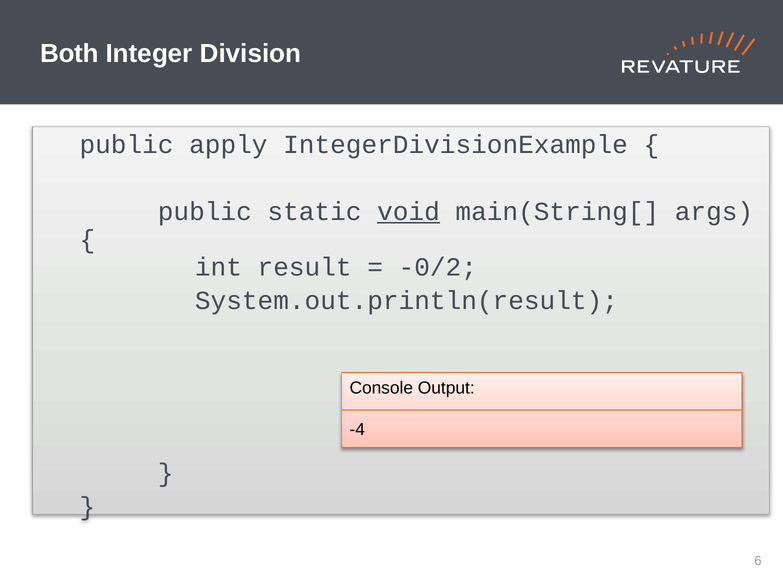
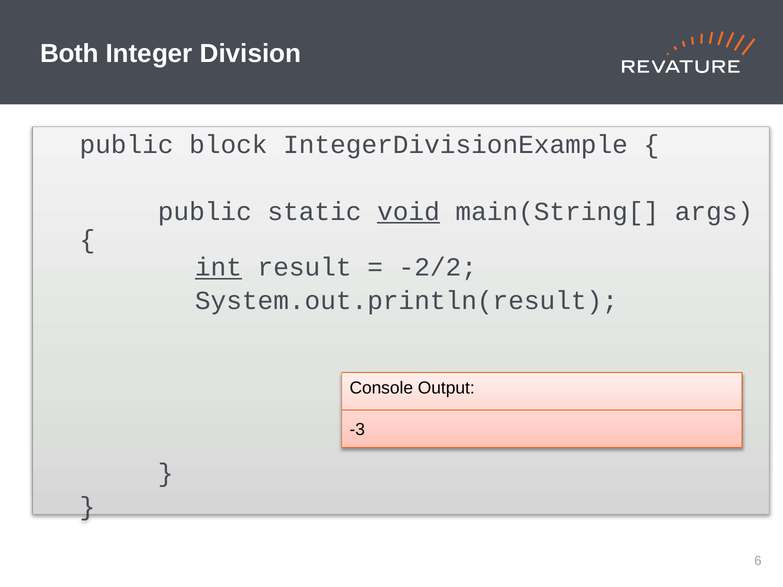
apply: apply -> block (228, 145)
int underline: none -> present (218, 267)
-0/2: -0/2 -> -2/2 (438, 267)
-4: -4 -> -3 (357, 430)
